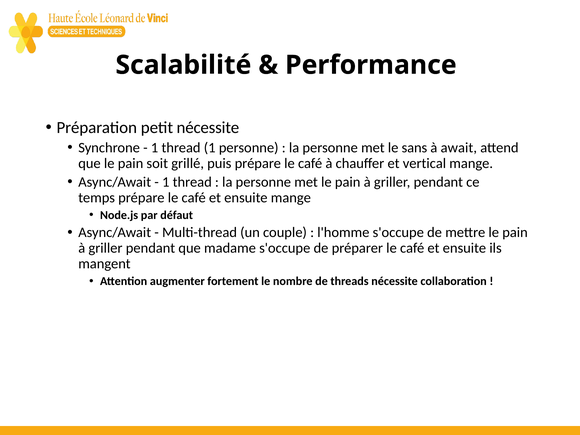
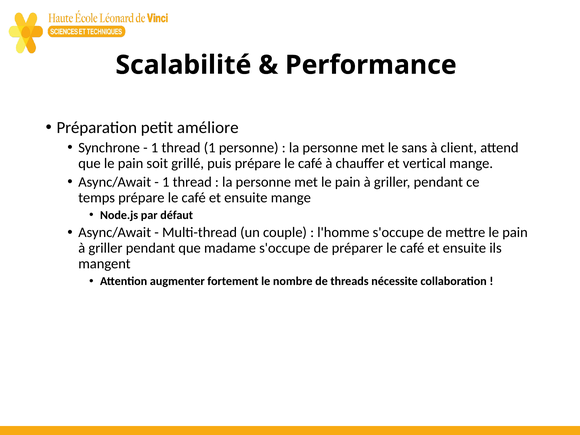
petit nécessite: nécessite -> améliore (208, 128)
await: await -> client (459, 148)
